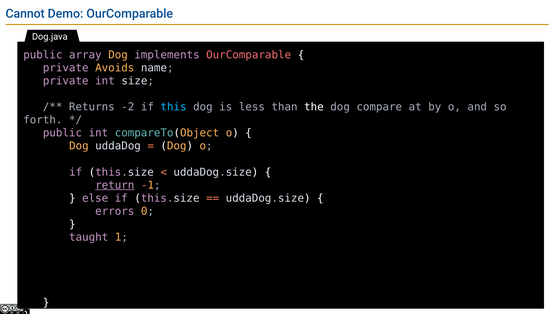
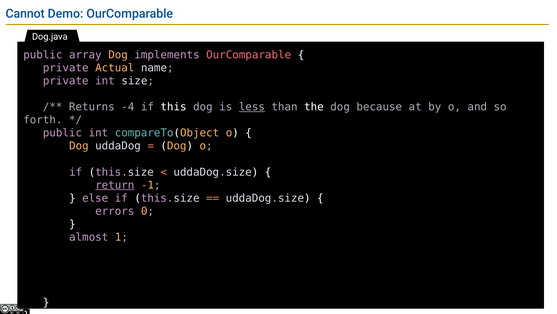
Avoids: Avoids -> Actual (115, 68)
-2: -2 -> -4 (128, 107)
this colour: light blue -> white (173, 107)
less underline: none -> present (252, 107)
compare: compare -> because (379, 107)
taught: taught -> almost (89, 237)
